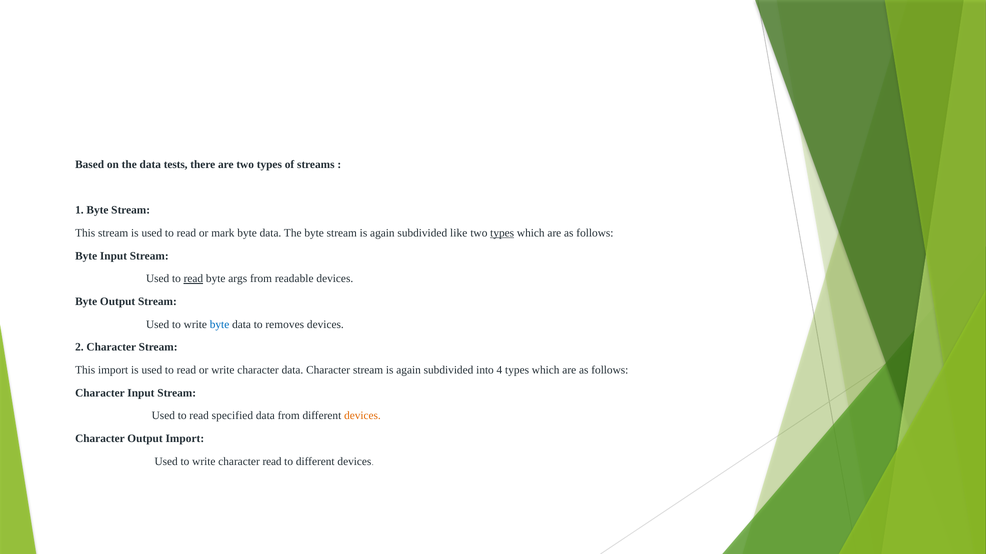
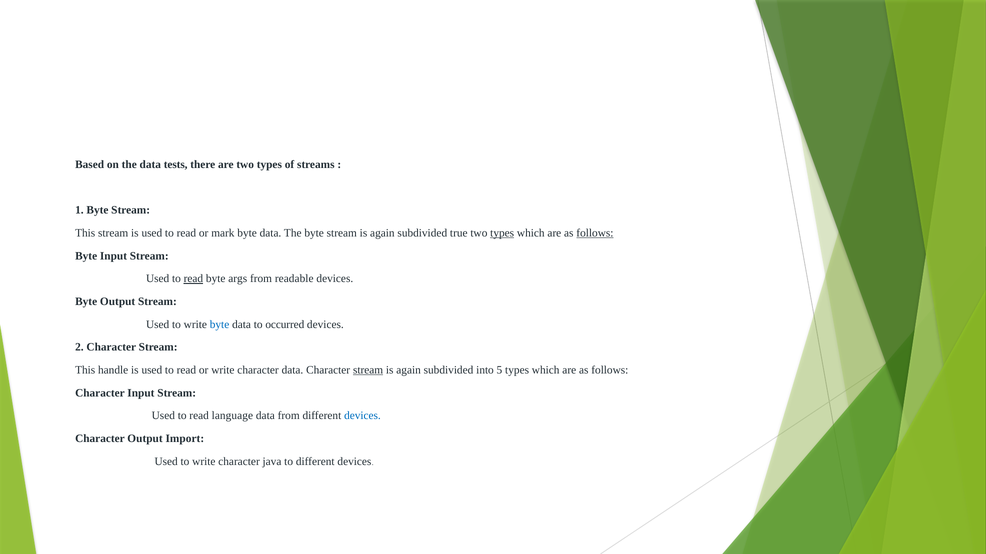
like: like -> true (459, 233)
follows underline: none -> present (595, 233)
removes: removes -> occurred (285, 325)
This import: import -> handle (113, 370)
stream underline: none -> present (368, 370)
4: 4 -> 5 (499, 370)
specified: specified -> language (232, 416)
devices colour: orange -> blue (362, 416)
character read: read -> java (272, 462)
